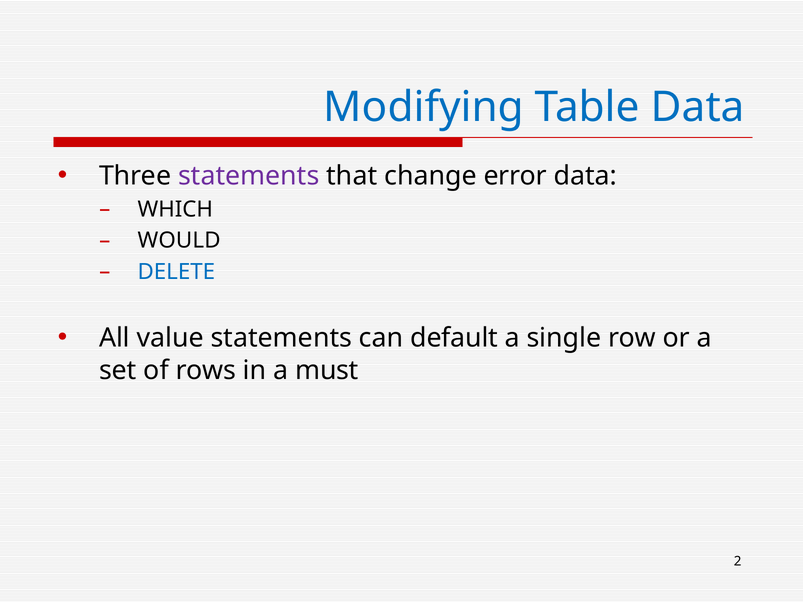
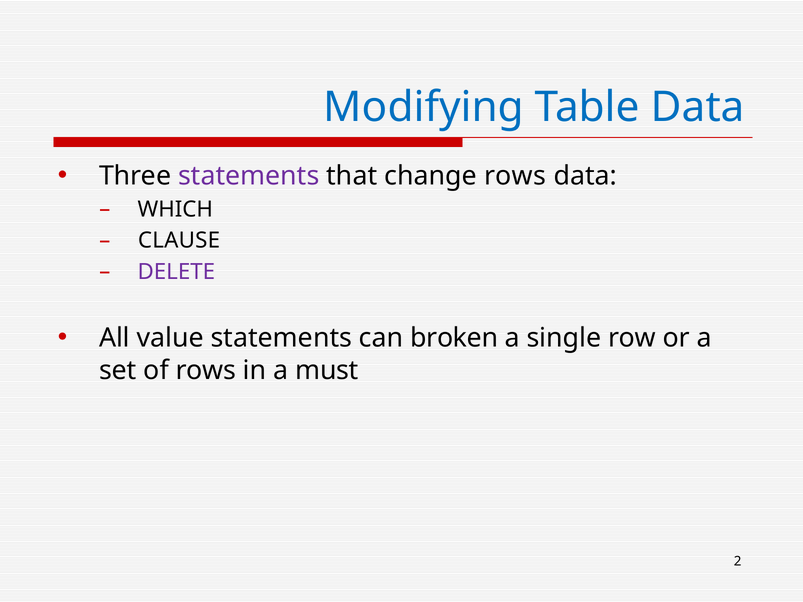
change error: error -> rows (515, 176)
WOULD: WOULD -> CLAUSE (179, 241)
DELETE colour: blue -> purple (176, 272)
default: default -> broken (454, 338)
